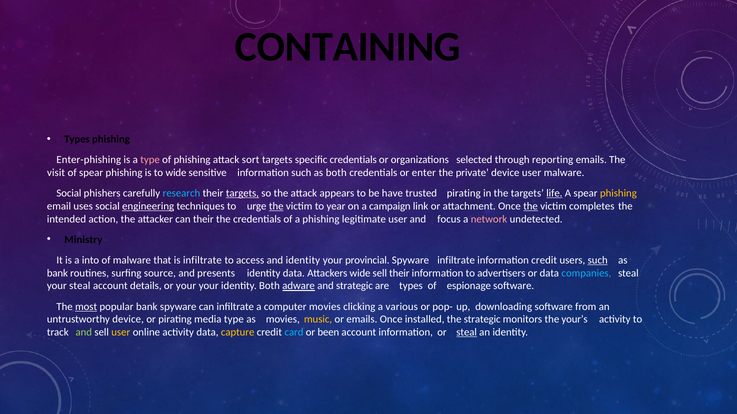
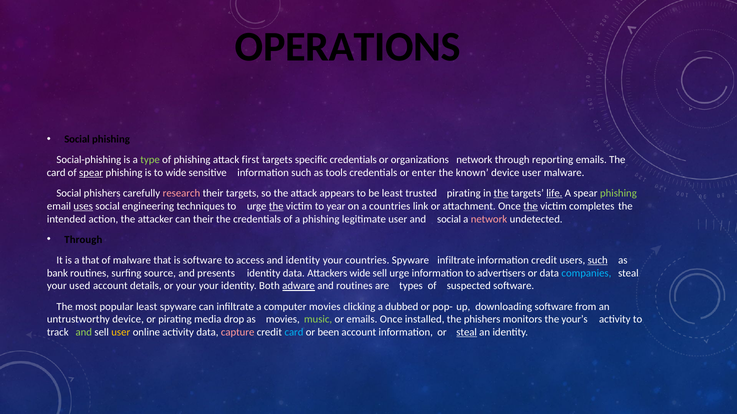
CONTAINING: CONTAINING -> OPERATIONS (348, 47)
Types: Types -> Social (77, 139)
Enter-phishing: Enter-phishing -> Social-phishing (89, 160)
type colour: pink -> light green (150, 160)
sort: sort -> first (251, 160)
organizations selected: selected -> network (474, 160)
visit: visit -> card (56, 173)
spear underline: none -> present (91, 173)
as both: both -> tools (336, 173)
private: private -> known (472, 173)
research colour: light blue -> pink (181, 194)
targets underline: present -> none (242, 194)
be have: have -> least (392, 194)
the underline: none -> present (501, 194)
phishing colour: yellow -> light green (618, 194)
uses underline: none -> present (83, 206)
engineering underline: present -> none (148, 206)
a campaign: campaign -> countries (390, 206)
and focus: focus -> social (449, 219)
Ministry: Ministry -> Through (83, 240)
a into: into -> that (91, 260)
is infiltrate: infiltrate -> software (202, 260)
your provincial: provincial -> countries (367, 260)
sell their: their -> urge (399, 273)
your steal: steal -> used (80, 286)
and strategic: strategic -> routines (354, 286)
espionage: espionage -> suspected (469, 286)
most underline: present -> none (86, 307)
popular bank: bank -> least (147, 307)
various: various -> dubbed (402, 307)
media type: type -> drop (234, 320)
music colour: yellow -> light green (318, 320)
the strategic: strategic -> phishers (482, 320)
capture colour: yellow -> pink (238, 333)
